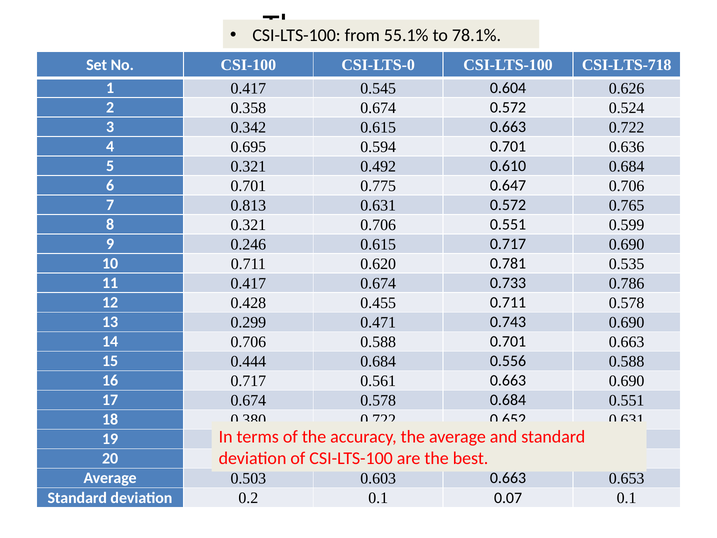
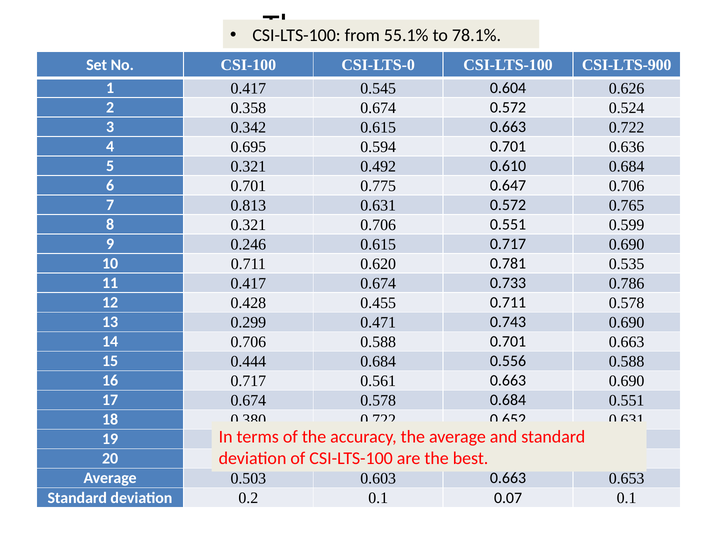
CSI-LTS-718: CSI-LTS-718 -> CSI-LTS-900 (627, 65)
